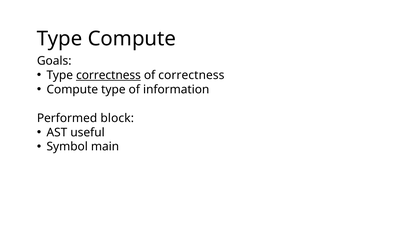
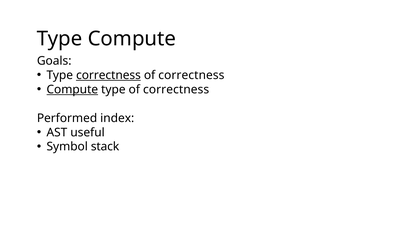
Compute underline: none -> present (72, 89)
type of information: information -> correctness (176, 89)
block: block -> index (117, 118)
main: main -> stack (105, 147)
